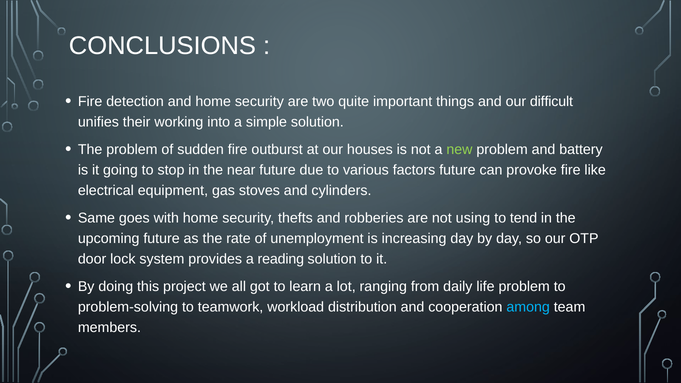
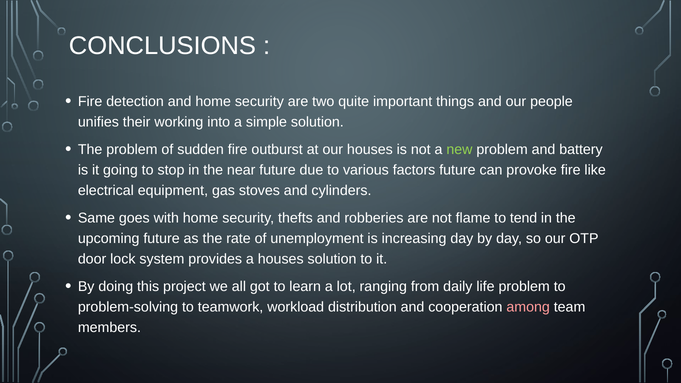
difficult: difficult -> people (551, 102)
using: using -> flame (473, 218)
a reading: reading -> houses (281, 259)
among colour: light blue -> pink (528, 307)
